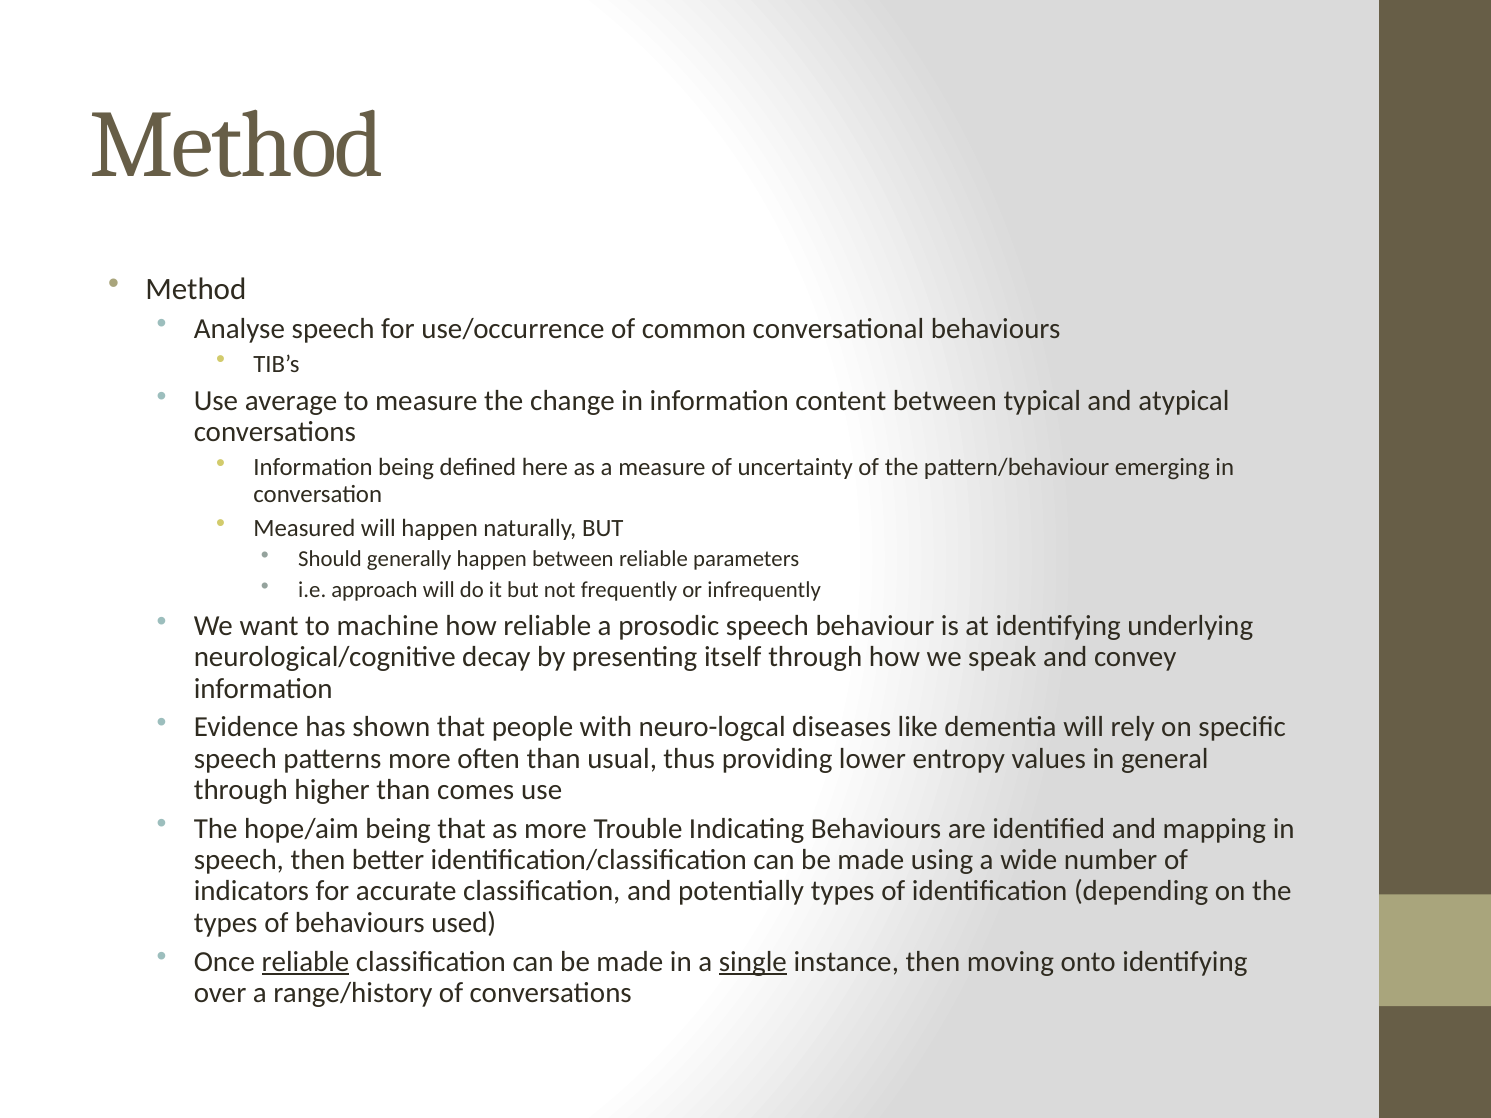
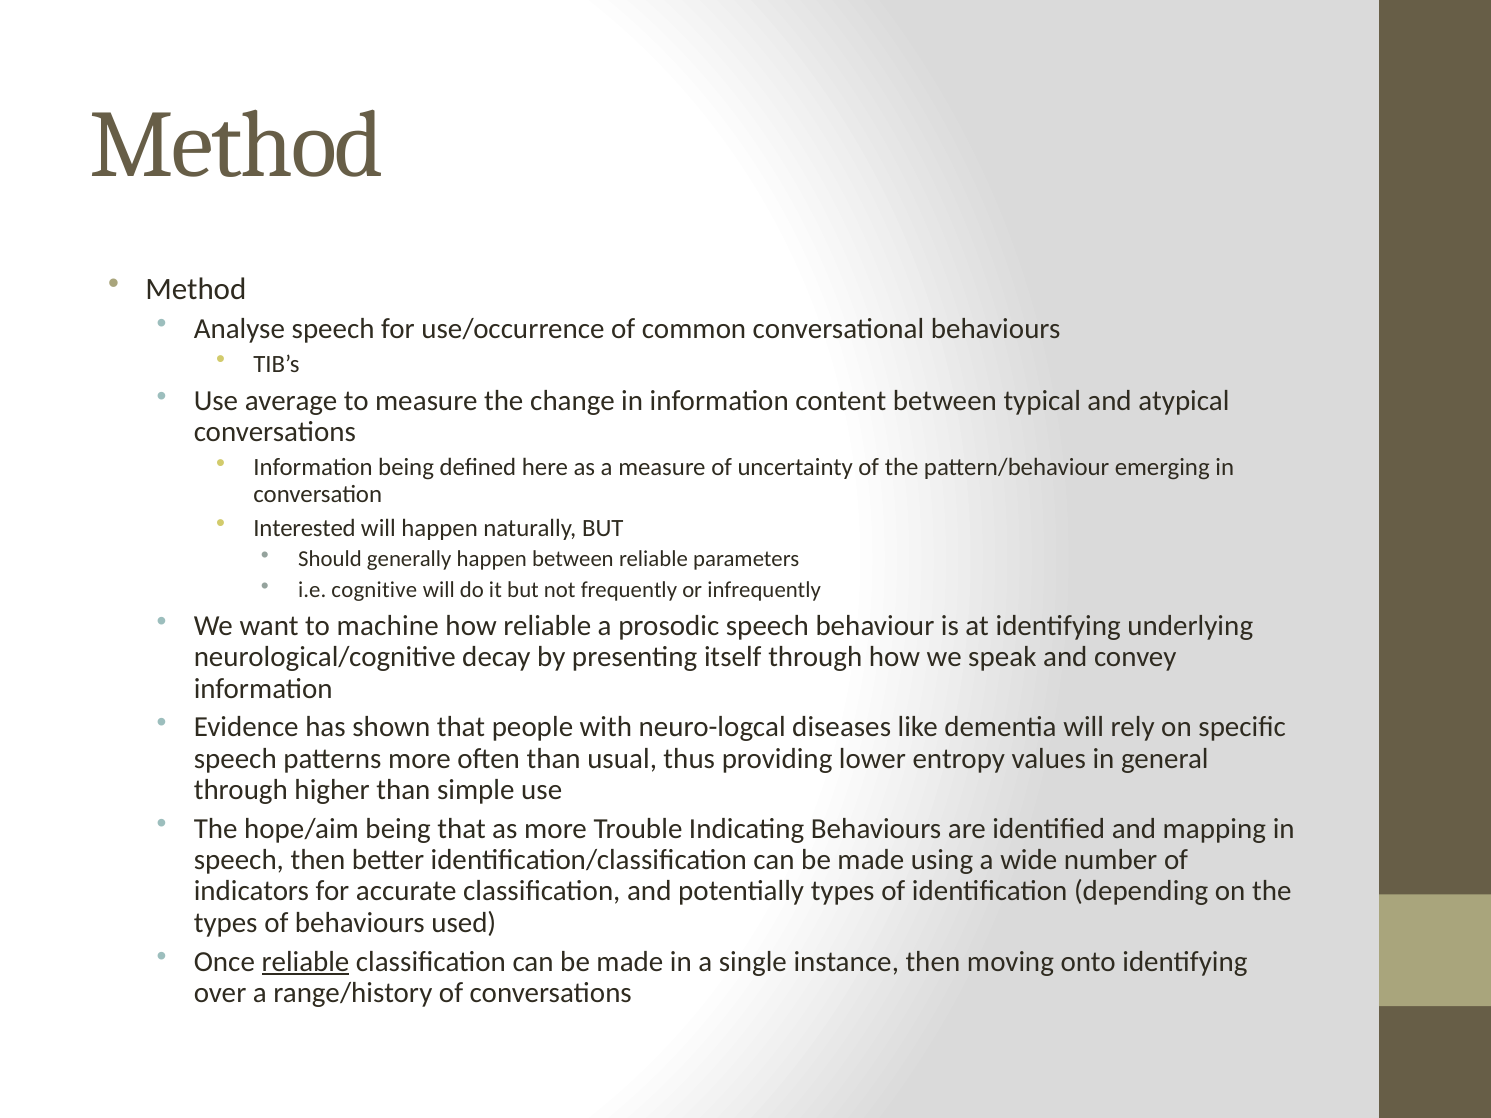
Measured: Measured -> Interested (305, 528)
approach: approach -> cognitive (374, 590)
comes: comes -> simple (476, 790)
single underline: present -> none (753, 962)
